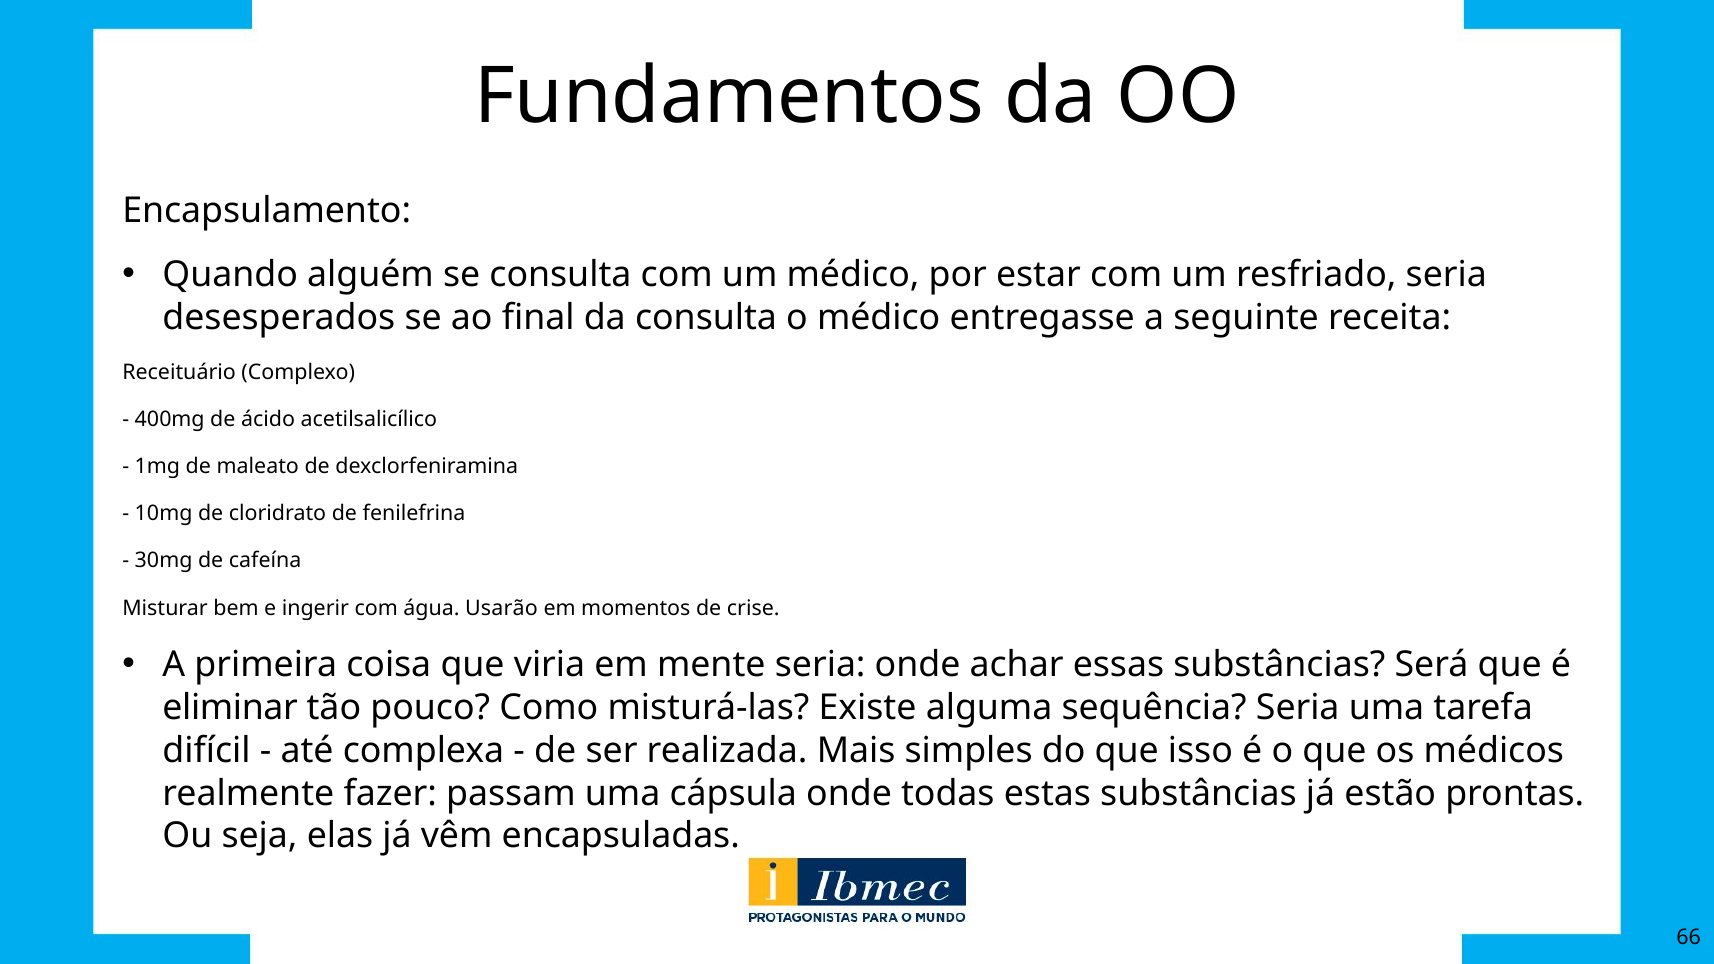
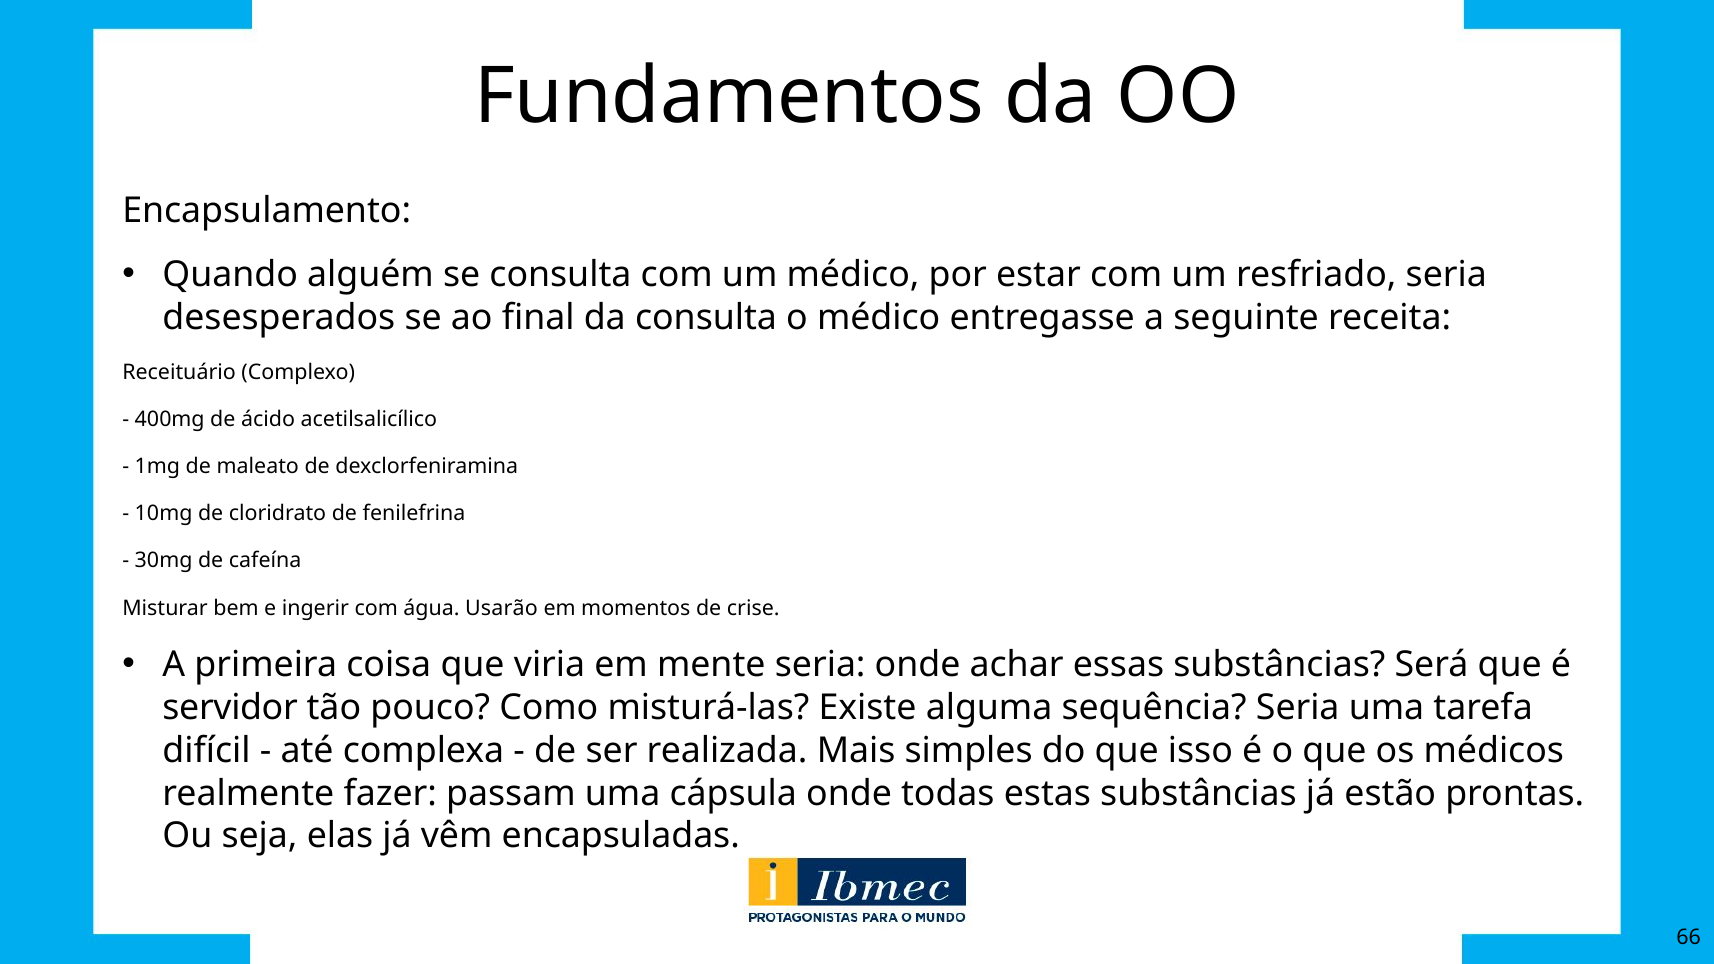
eliminar: eliminar -> servidor (230, 708)
